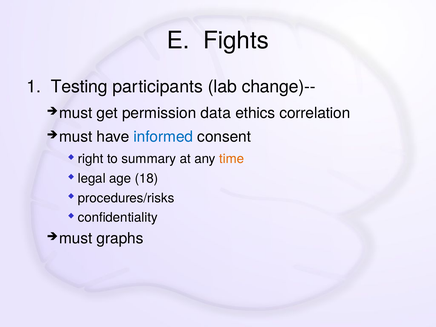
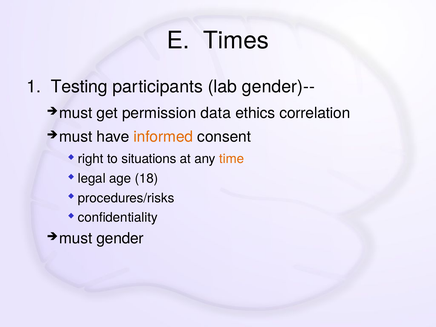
Fights: Fights -> Times (236, 41)
change)--: change)-- -> gender)-- (278, 87)
informed colour: blue -> orange (163, 137)
summary: summary -> situations (149, 159)
graphs: graphs -> gender (120, 238)
